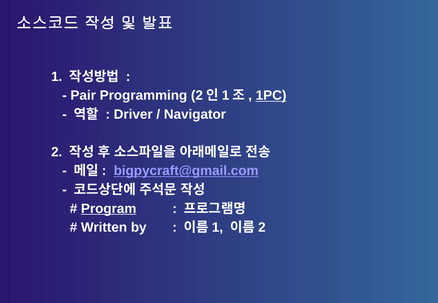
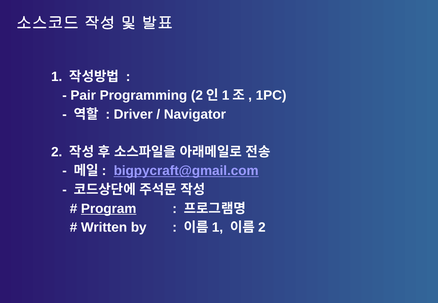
1PC underline: present -> none (271, 96)
